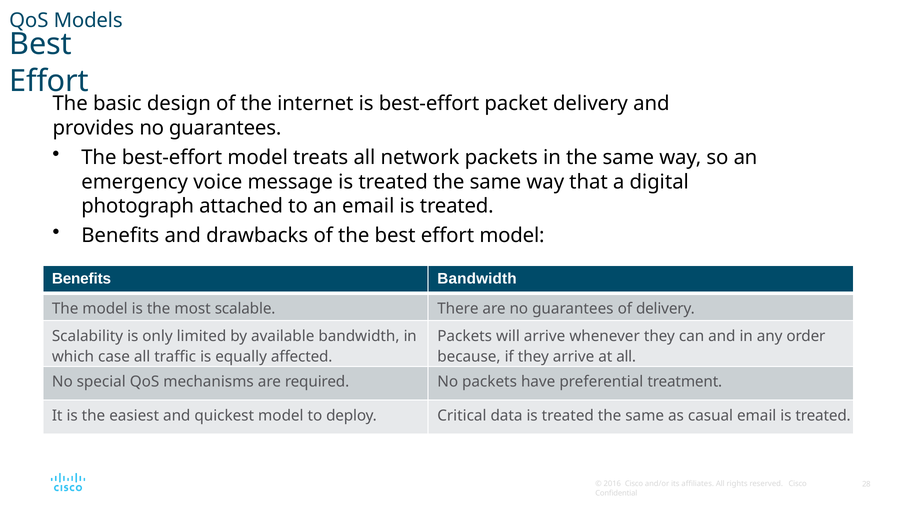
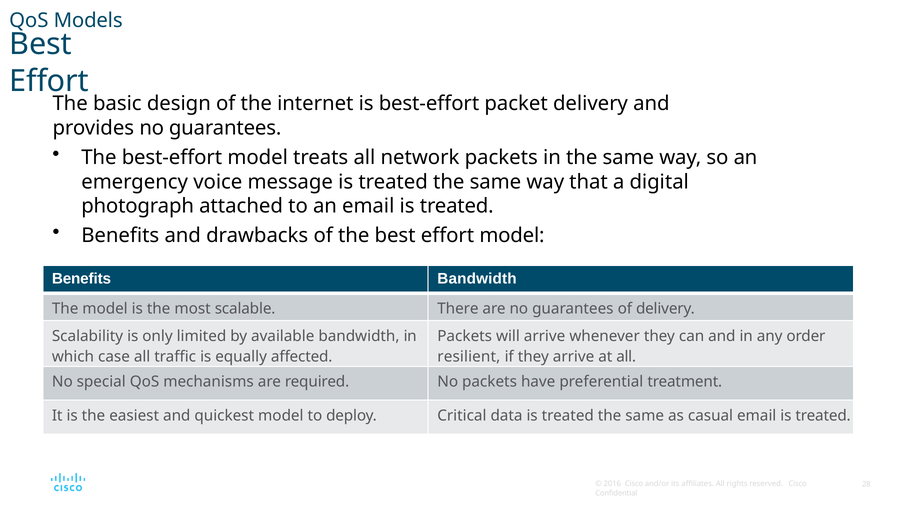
because: because -> resilient (469, 357)
